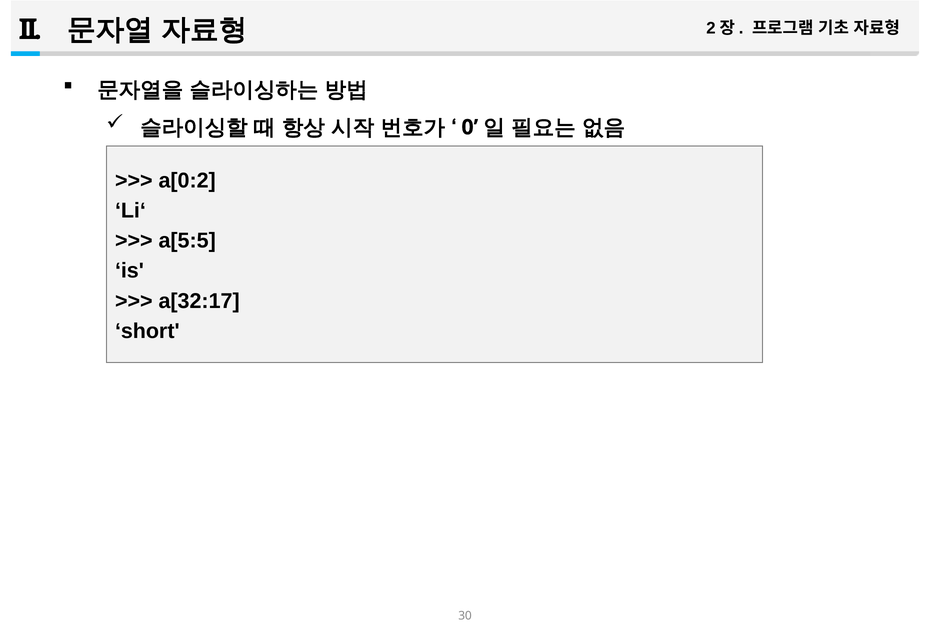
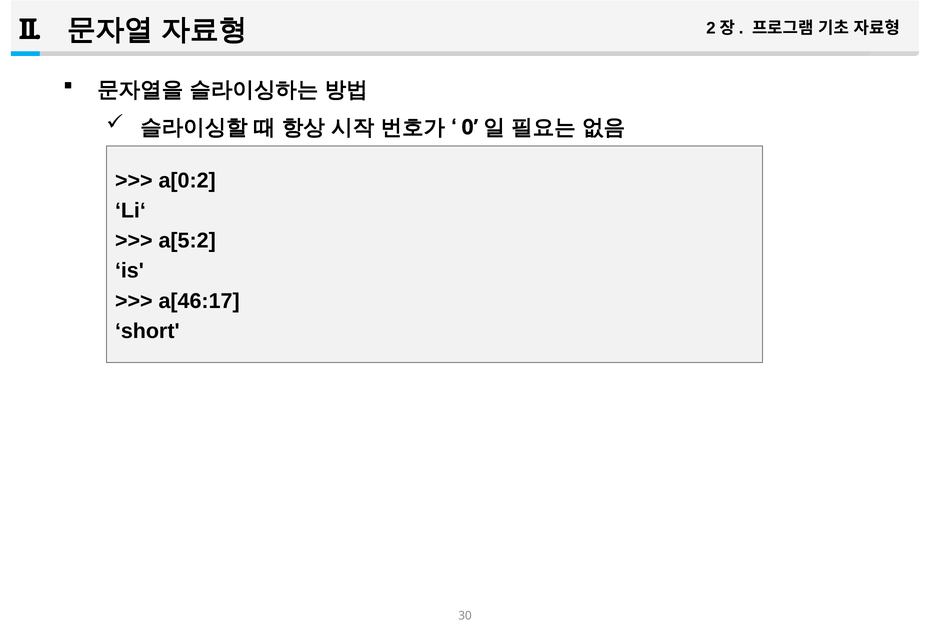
a[5:5: a[5:5 -> a[5:2 (187, 241)
a[32:17: a[32:17 -> a[46:17 (199, 301)
